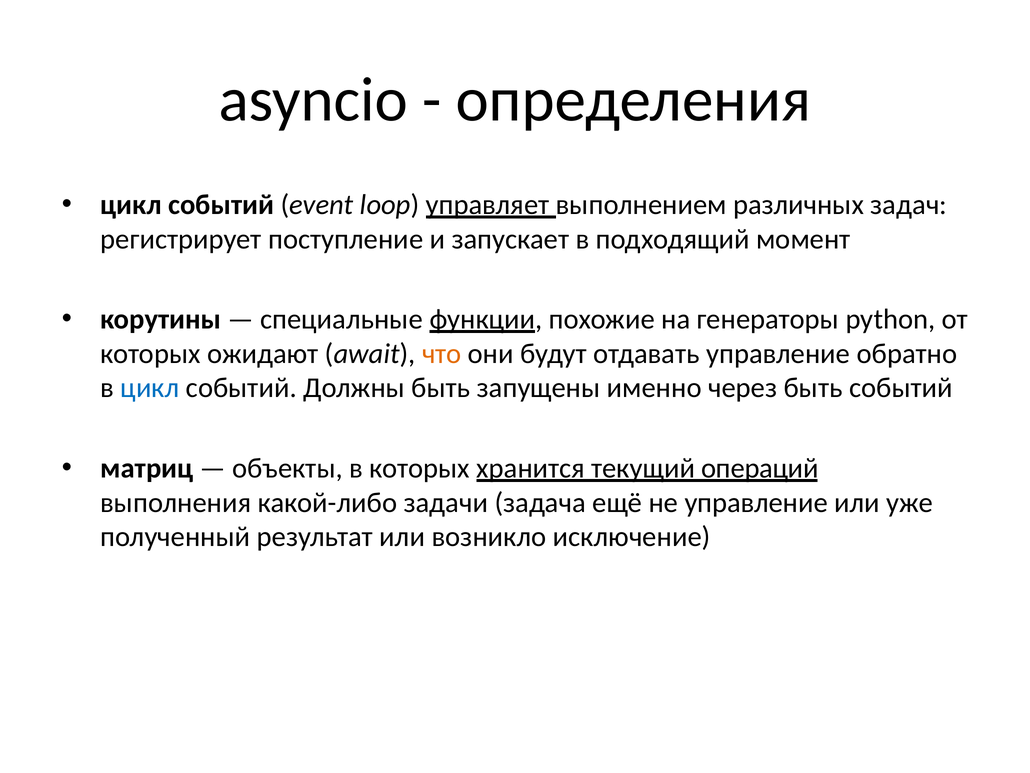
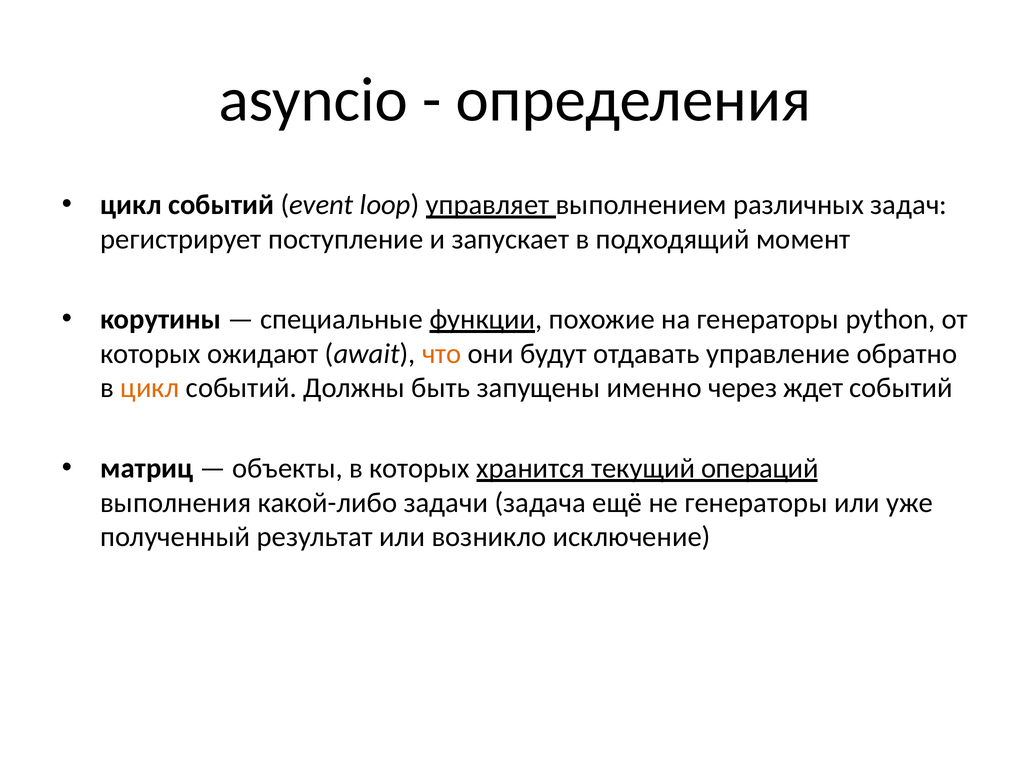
цикл colour: blue -> orange (150, 388)
через быть: быть -> ждет (813, 388)
не управление: управление -> генераторы (756, 502)
